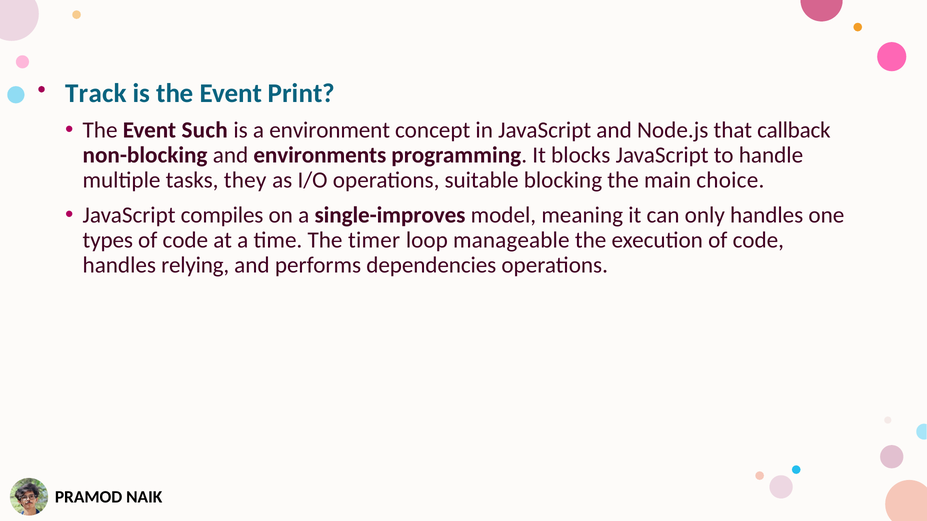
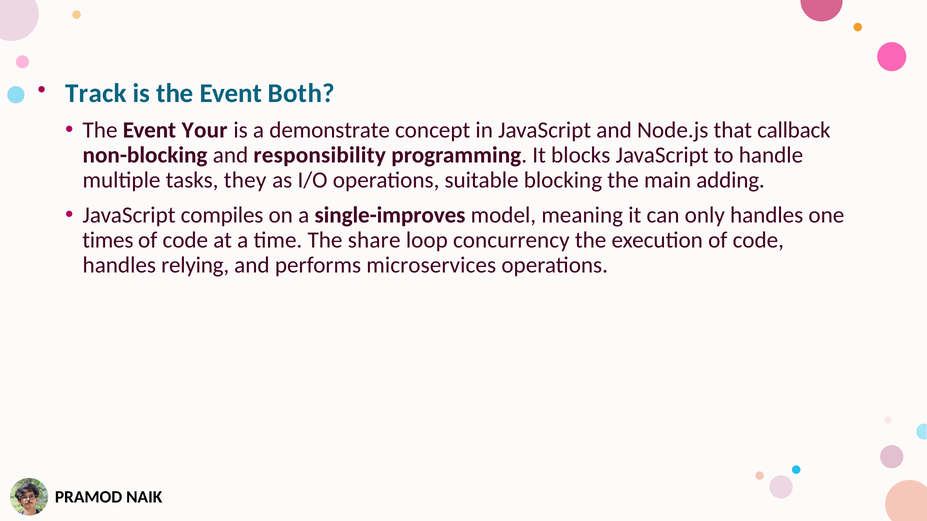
Print: Print -> Both (301, 94)
Such: Such -> Your (205, 130)
environment: environment -> demonstrate (330, 130)
environments: environments -> responsibility (320, 155)
choice: choice -> adding (731, 180)
types: types -> times (108, 240)
timer: timer -> share (374, 240)
manageable: manageable -> concurrency (511, 240)
dependencies: dependencies -> microservices (431, 265)
